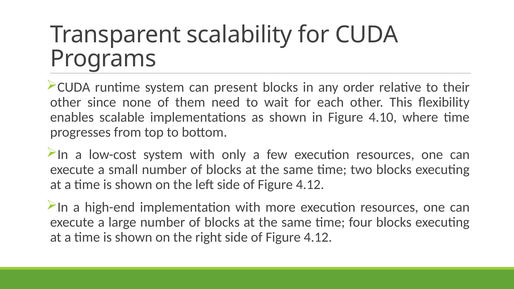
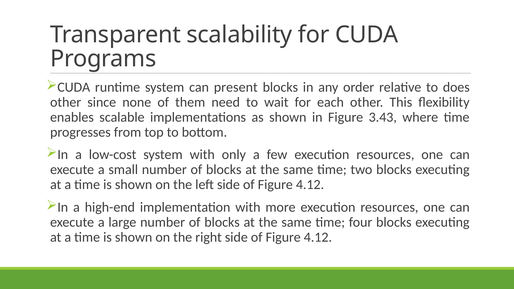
their: their -> does (456, 87)
4.10: 4.10 -> 3.43 (383, 117)
